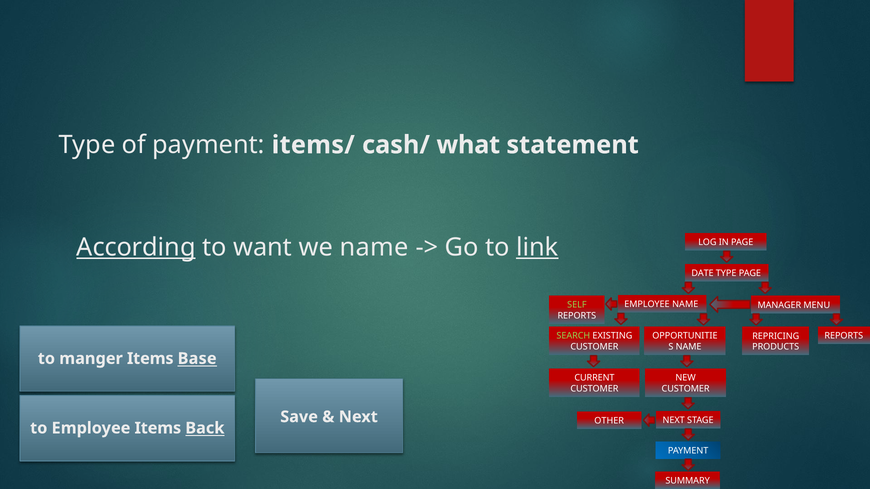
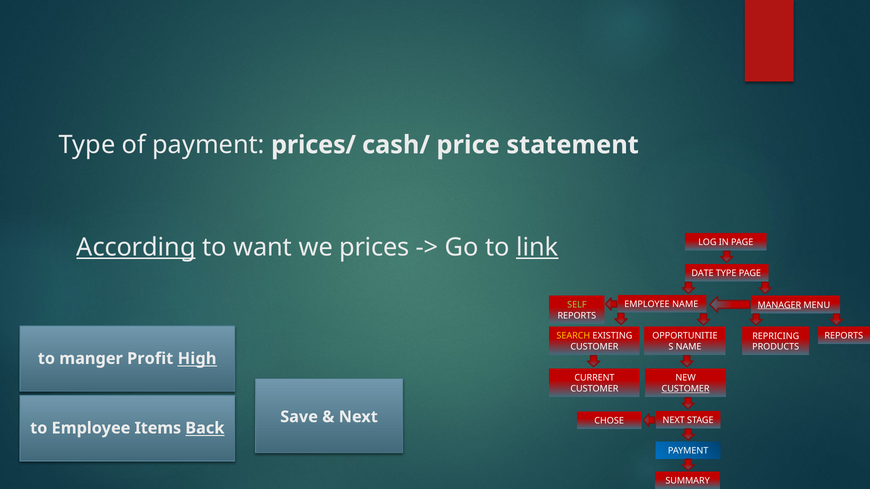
items/: items/ -> prices/ (314, 145)
what: what -> price (468, 145)
we name: name -> prices (374, 247)
MANAGER underline: none -> present (779, 305)
SEARCH colour: light green -> yellow (573, 336)
manger Items: Items -> Profit (150, 359)
Base: Base -> High (197, 359)
CUSTOMER underline: none -> present (686, 389)
OTHER: OTHER -> CHOSE (609, 421)
